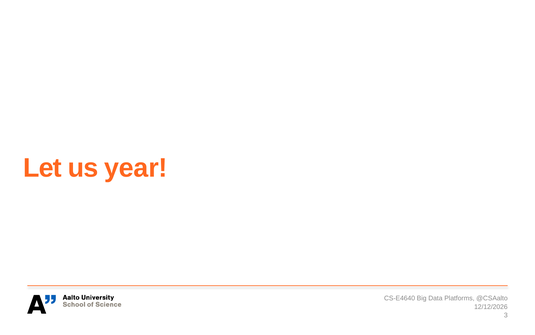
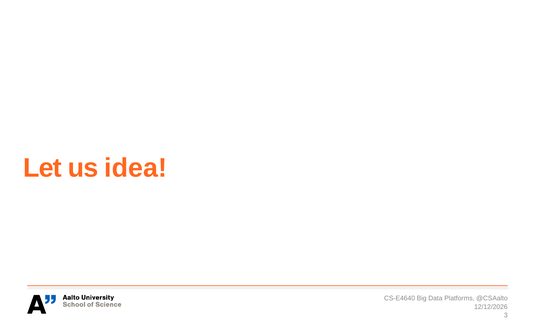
year: year -> idea (136, 168)
